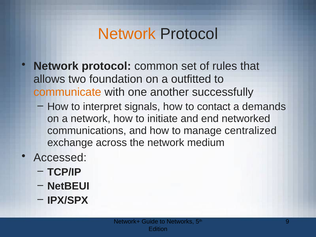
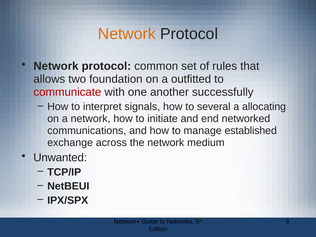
communicate colour: orange -> red (67, 92)
contact: contact -> several (214, 107)
demands: demands -> allocating (264, 107)
centralized: centralized -> established (251, 131)
Accessed: Accessed -> Unwanted (60, 158)
